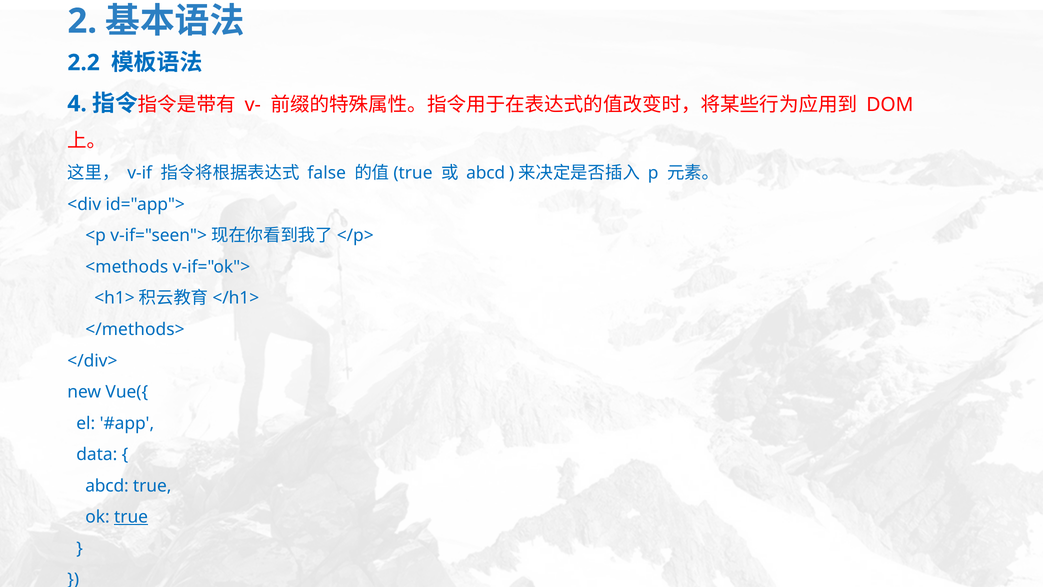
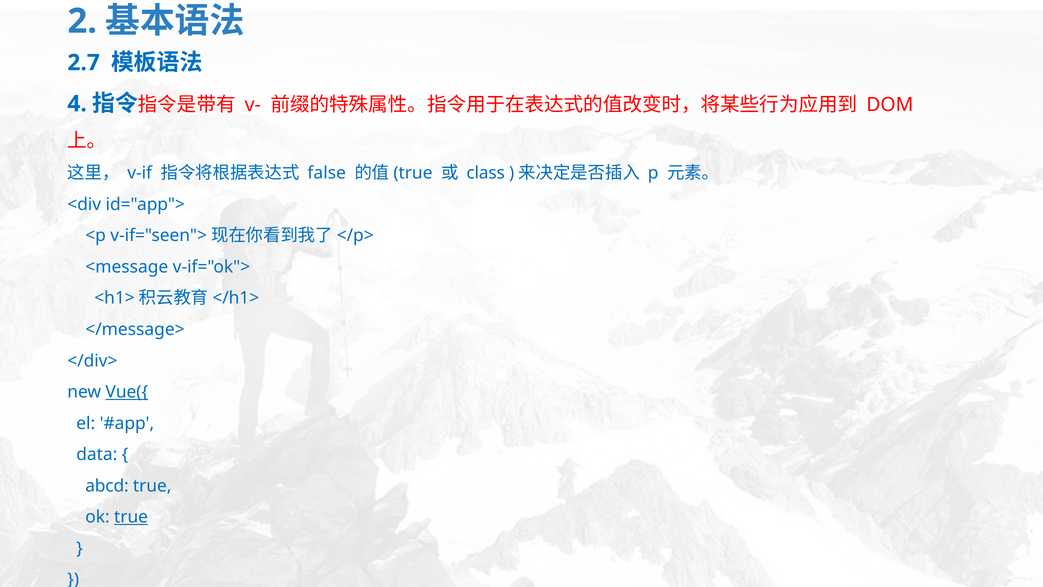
2.2: 2.2 -> 2.7 (84, 63)
abcd: abcd -> class (486, 173)
<methods: <methods -> <message (127, 267)
</methods>: </methods> -> </message> (135, 329)
Vue({ underline: none -> present (127, 392)
